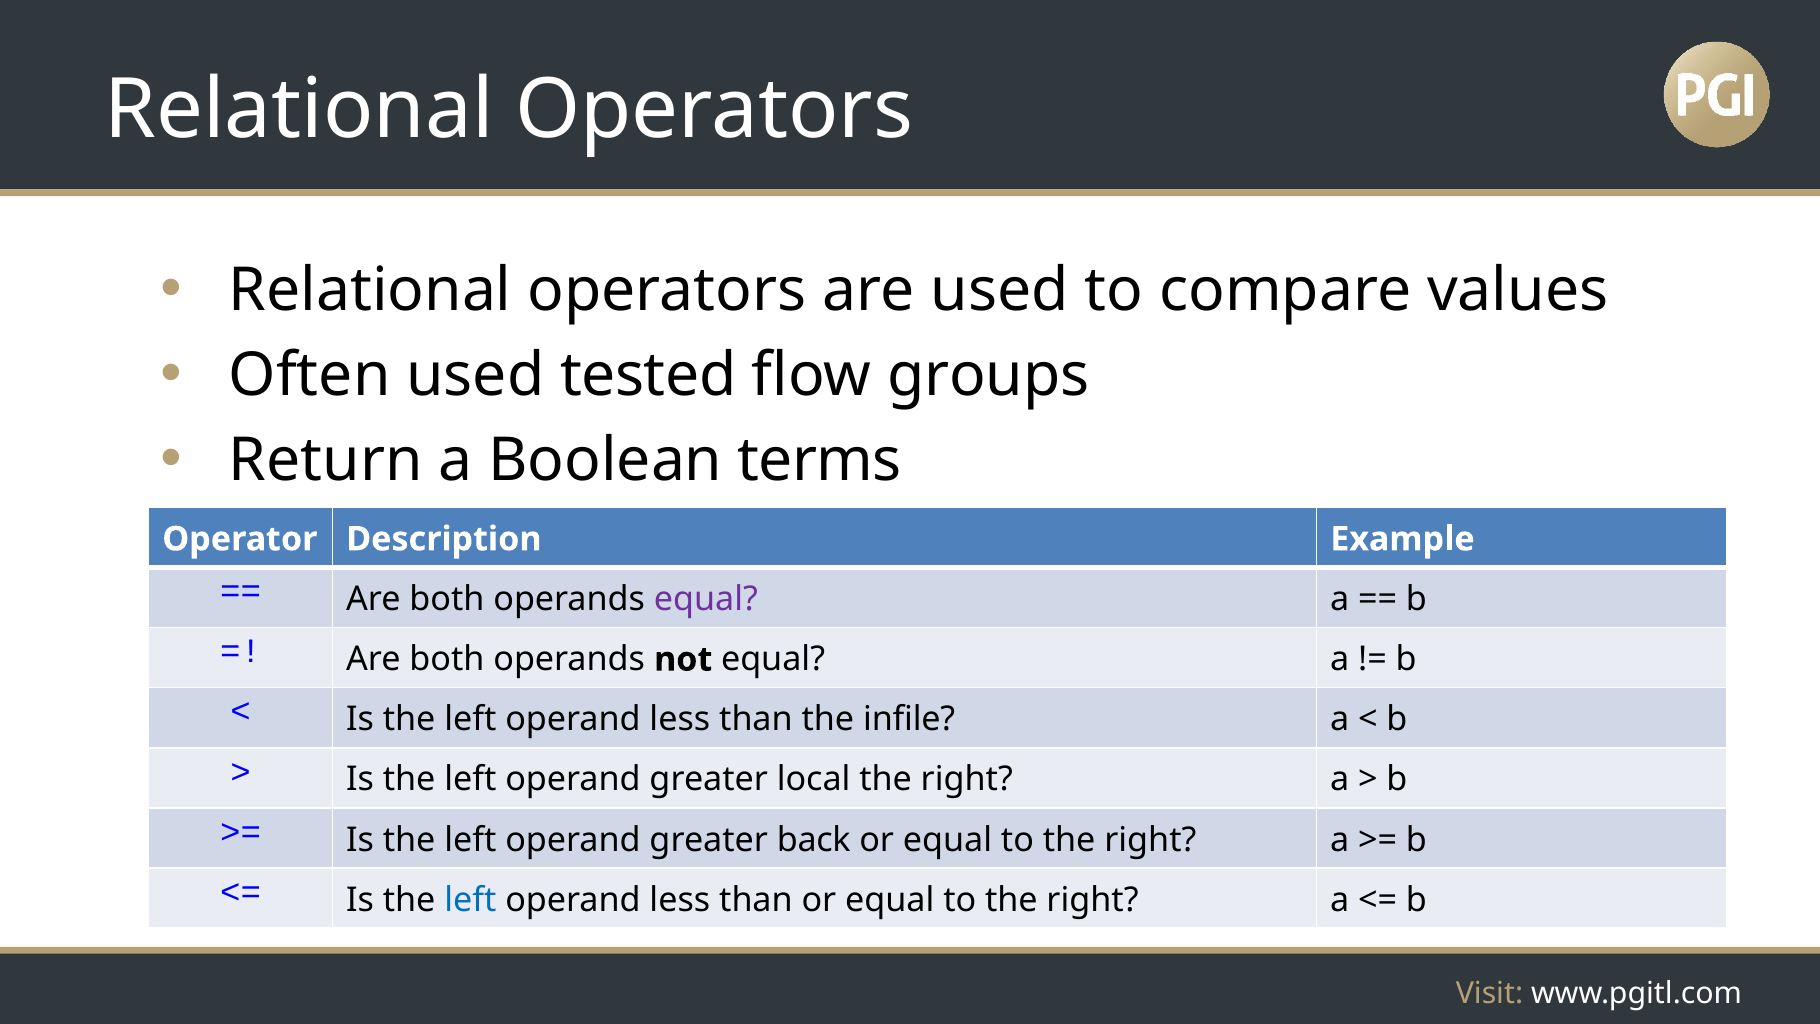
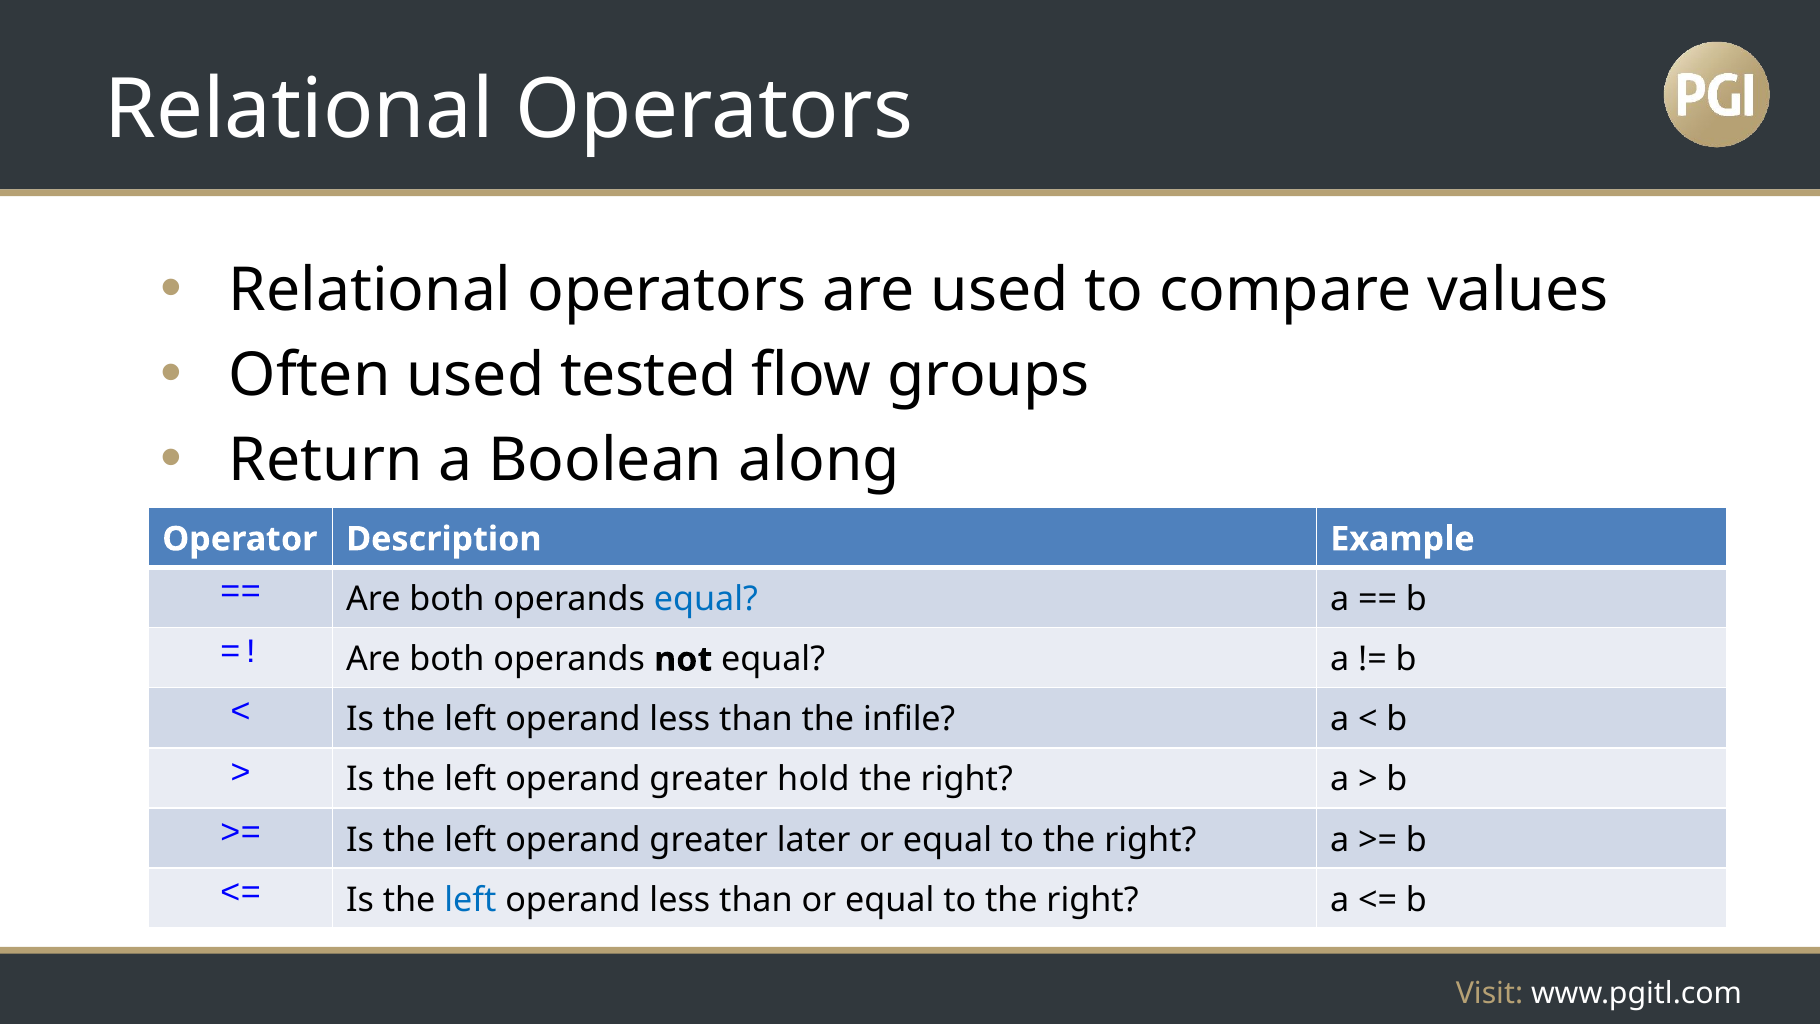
terms: terms -> along (819, 461)
equal colour: purple -> blue (706, 599)
local: local -> hold (813, 780)
back: back -> later (814, 840)
